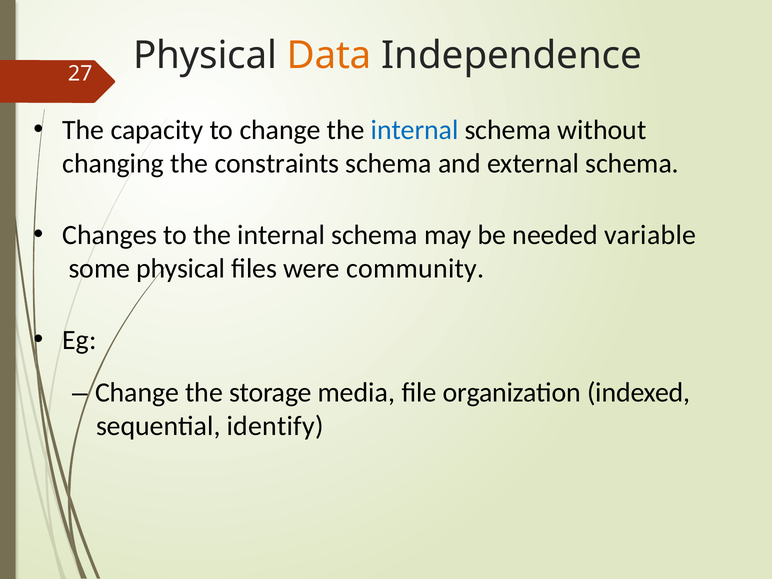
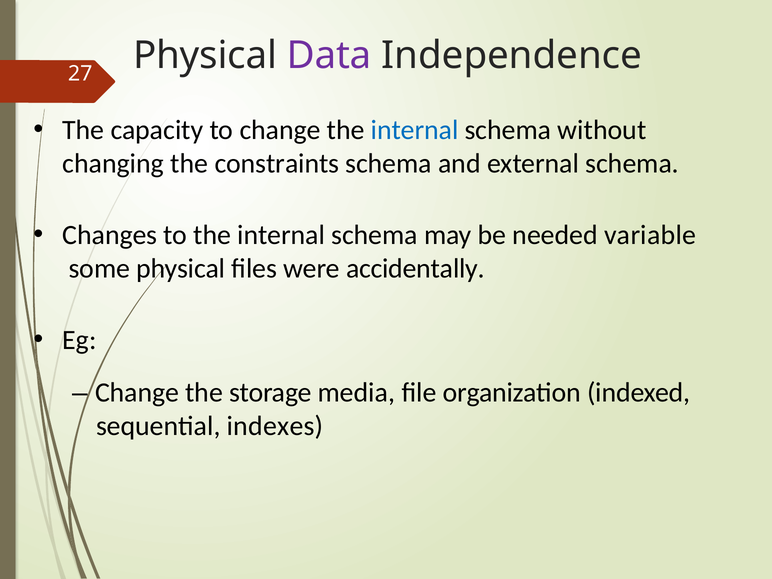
Data colour: orange -> purple (329, 55)
community: community -> accidentally (415, 268)
identify: identify -> indexes (275, 426)
